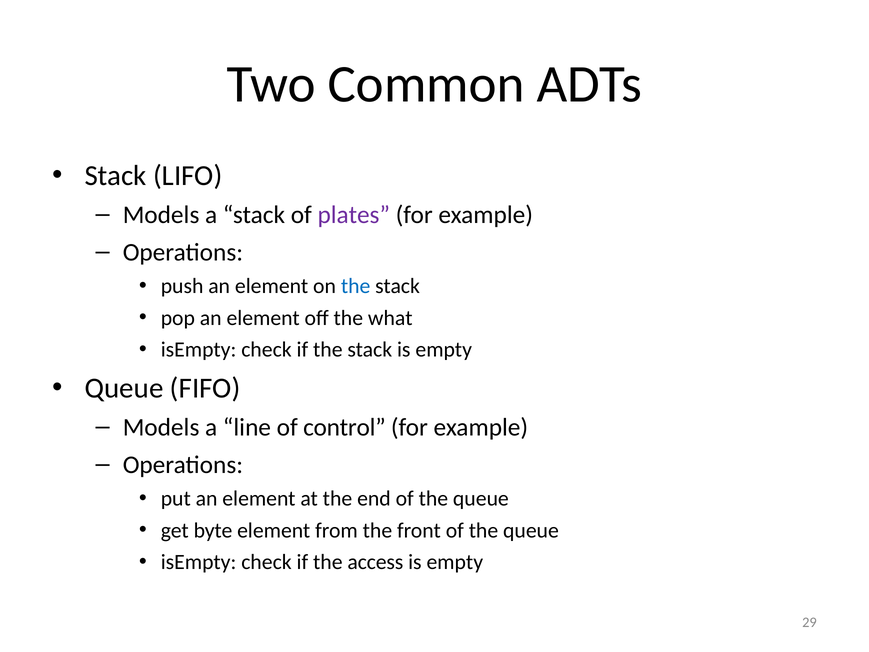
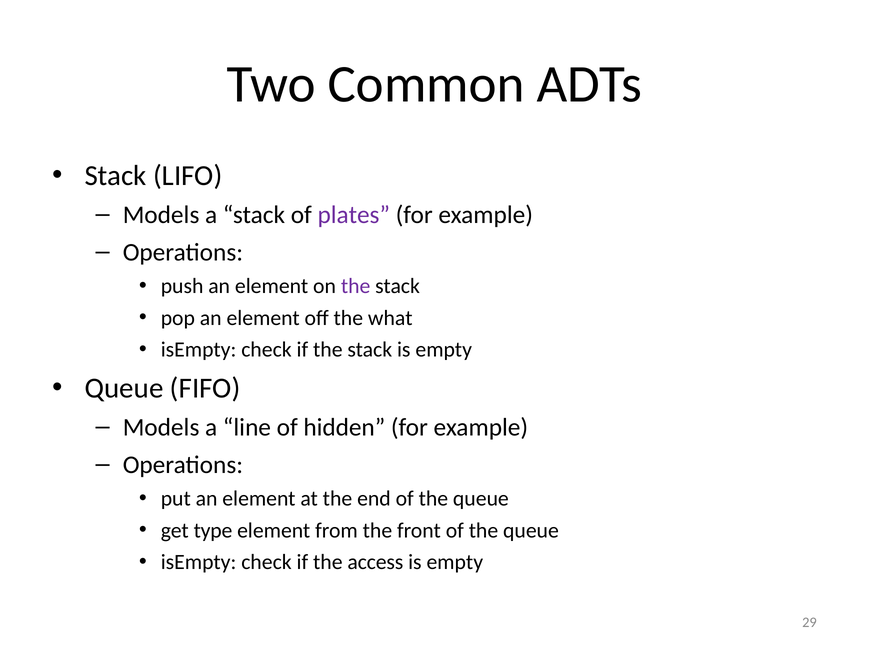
the colour: blue -> purple (356, 286)
control: control -> hidden (344, 427)
byte: byte -> type (213, 530)
